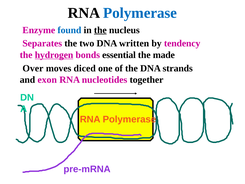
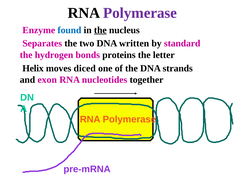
Polymerase colour: blue -> purple (140, 13)
tendency: tendency -> standard (182, 43)
hydrogen underline: present -> none (54, 55)
essential: essential -> proteins (119, 55)
made: made -> letter (164, 55)
Over: Over -> Helix (33, 68)
